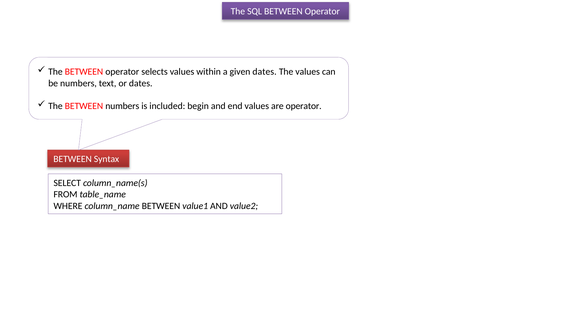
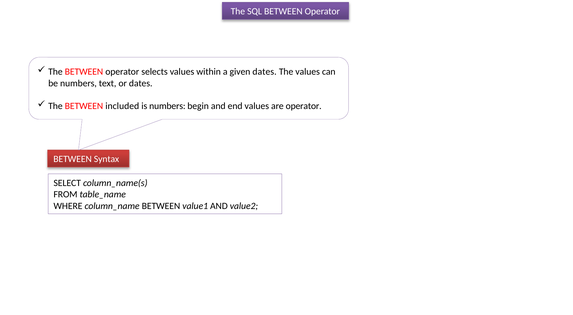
BETWEEN numbers: numbers -> included (122, 106)
is included: included -> numbers (167, 106)
